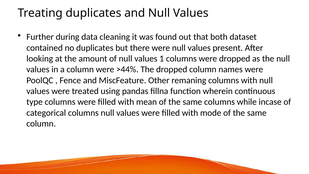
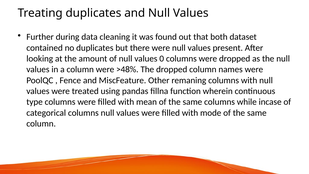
1: 1 -> 0 (162, 59)
>44%: >44% -> >48% (127, 69)
